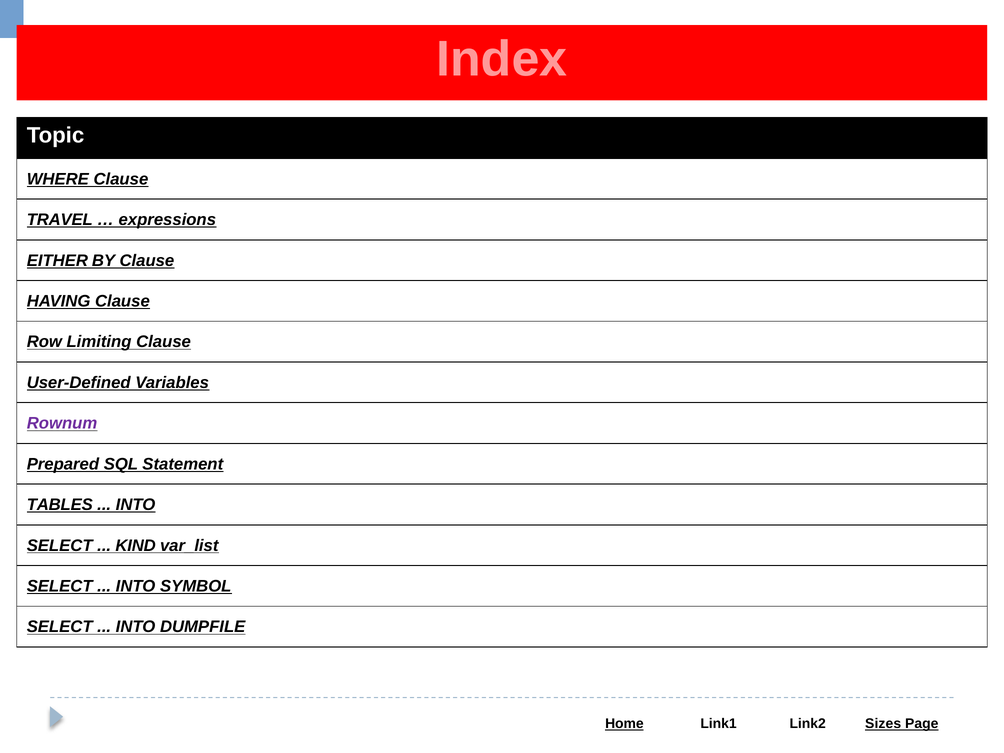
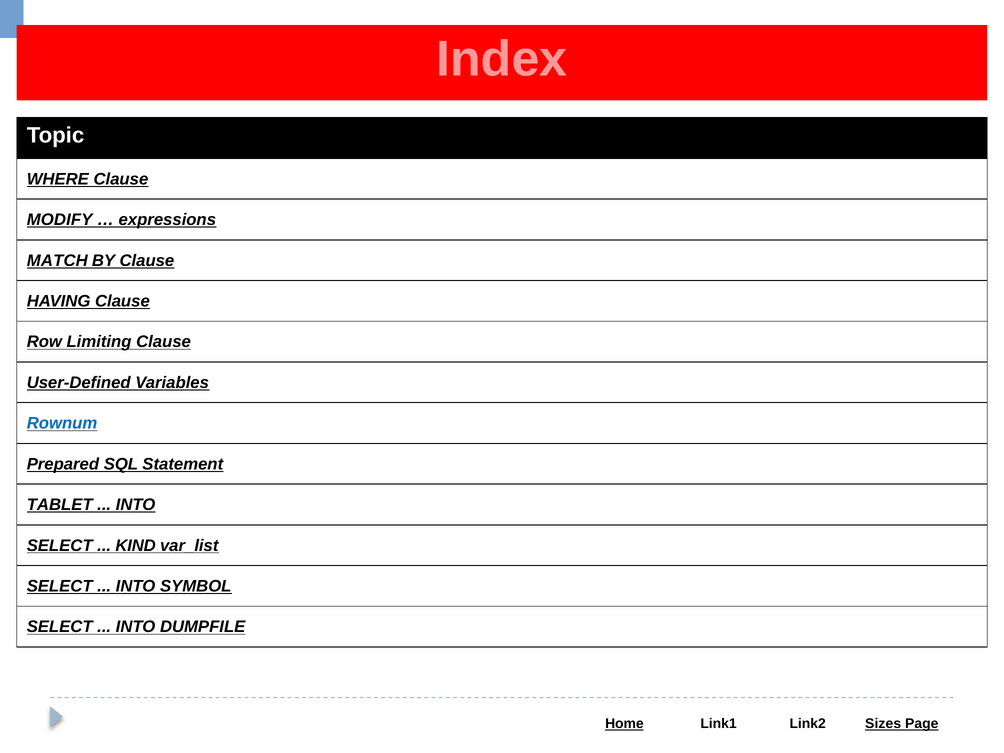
TRAVEL: TRAVEL -> MODIFY (60, 220)
EITHER: EITHER -> MATCH (57, 261)
Rownum colour: purple -> blue (62, 423)
TABLES: TABLES -> TABLET (60, 505)
